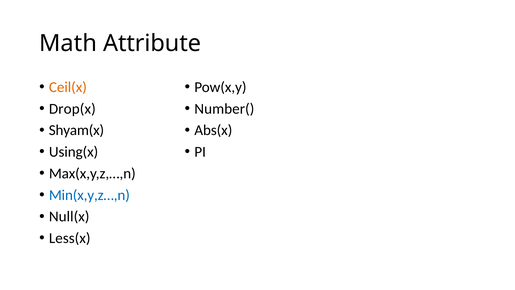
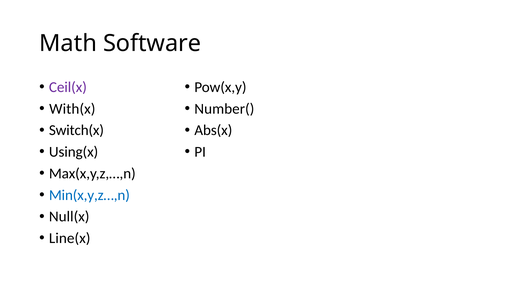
Attribute: Attribute -> Software (152, 43)
Ceil(x colour: orange -> purple (68, 87)
Drop(x: Drop(x -> With(x (72, 109)
Shyam(x: Shyam(x -> Switch(x (76, 130)
Less(x: Less(x -> Line(x (70, 238)
